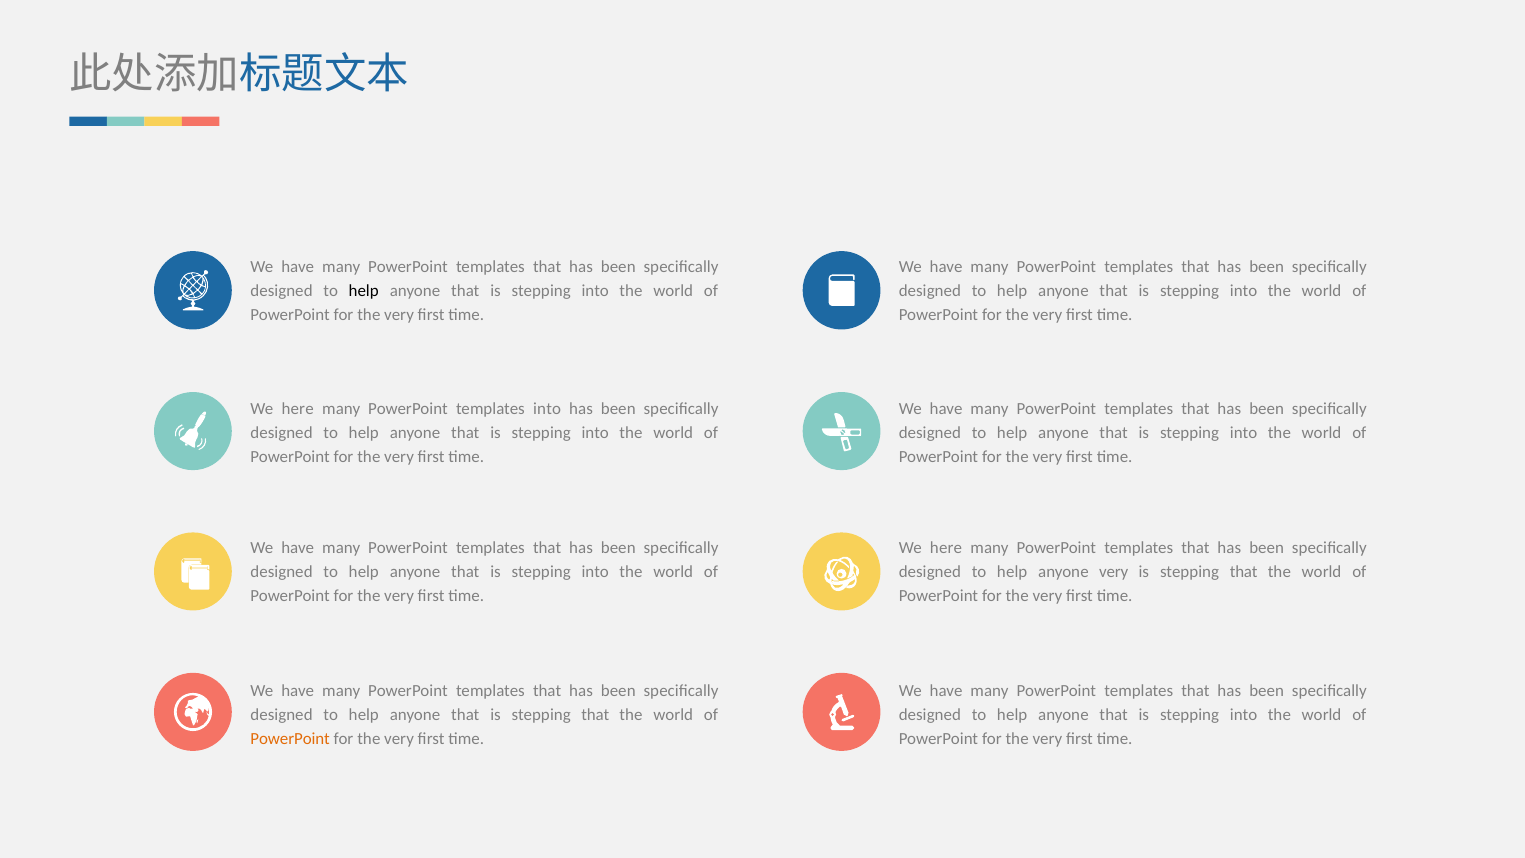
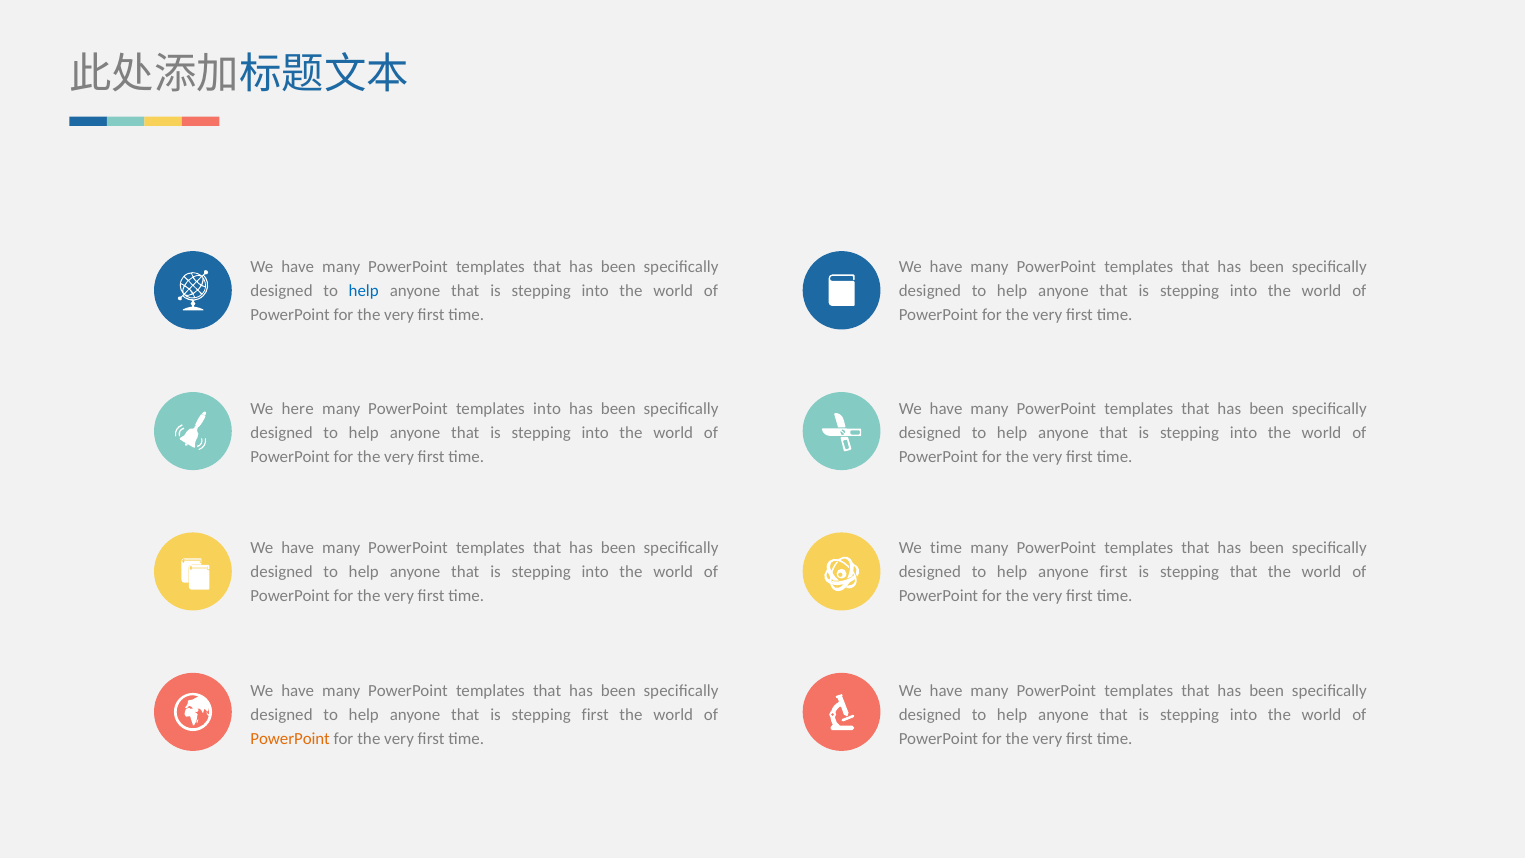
help colour: black -> blue (364, 291)
here: here -> time (946, 547)
anyone very: very -> first (1114, 572)
that is stepping that: that -> first (595, 715)
